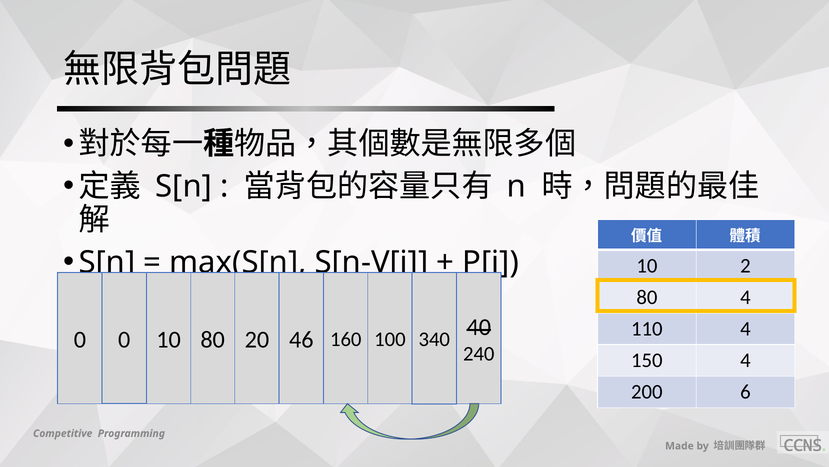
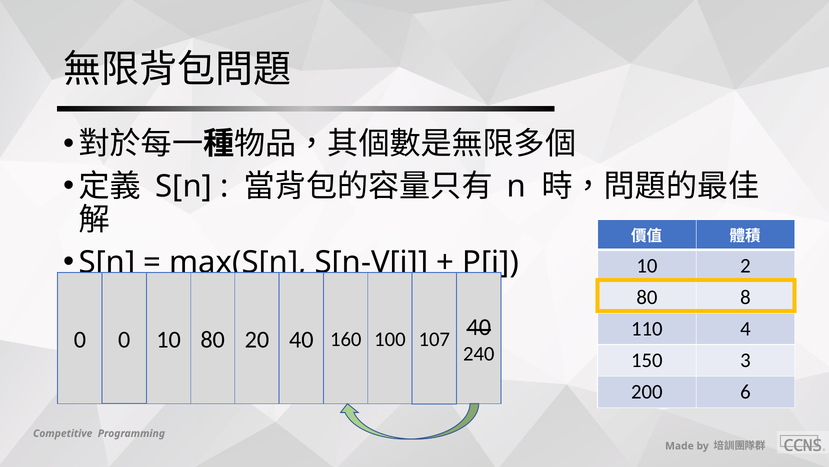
80 4: 4 -> 8 (745, 297)
20 46: 46 -> 40 (301, 339)
340: 340 -> 107 (434, 339)
150 4: 4 -> 3 (745, 360)
